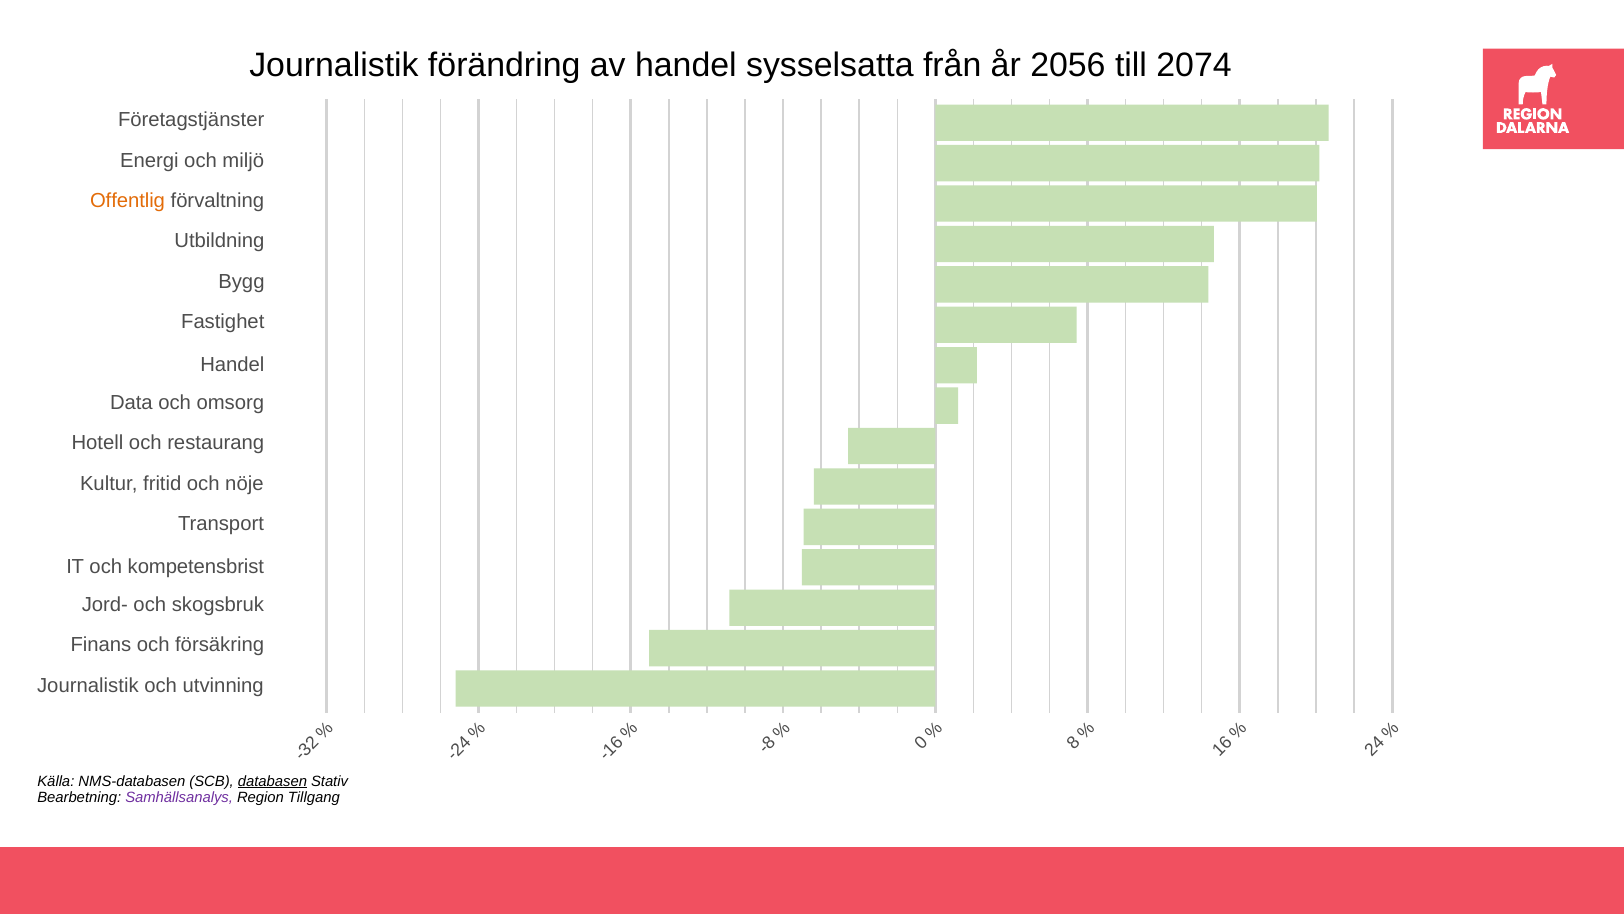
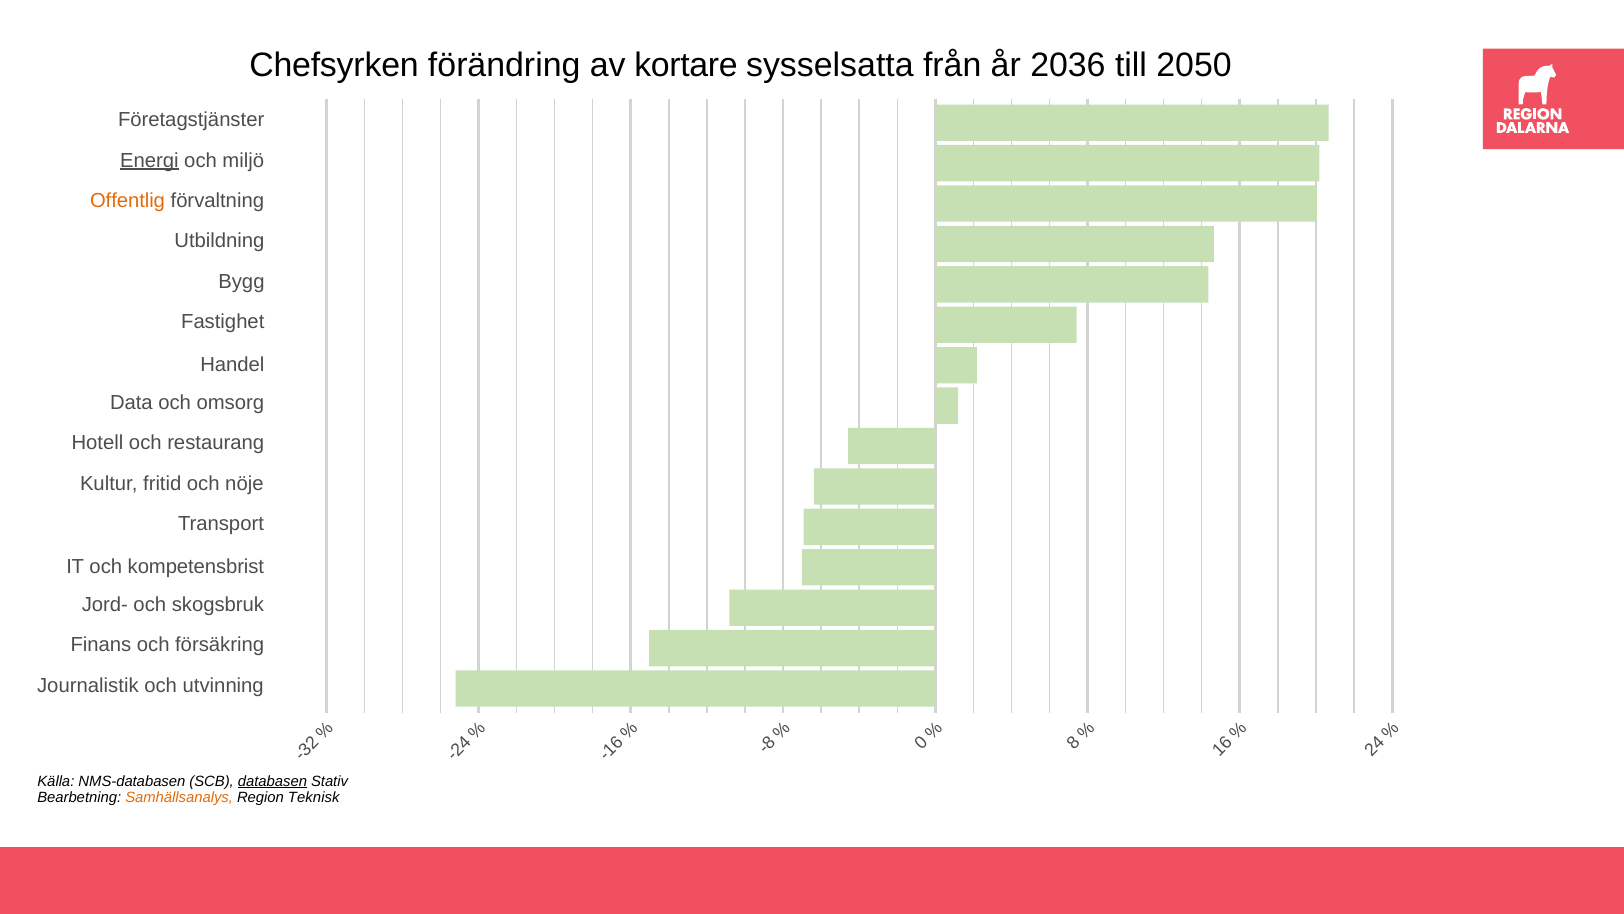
Journalistik: Journalistik -> Chefsyrken (334, 65)
av handel: handel -> kortare (686, 65)
2056: 2056 -> 2036 (1068, 65)
2074: 2074 -> 2050 (1194, 65)
Energi underline: none -> present (149, 160)
Samhällsanalys colour: purple -> orange (179, 797)
Tillgang: Tillgang -> Teknisk (314, 797)
